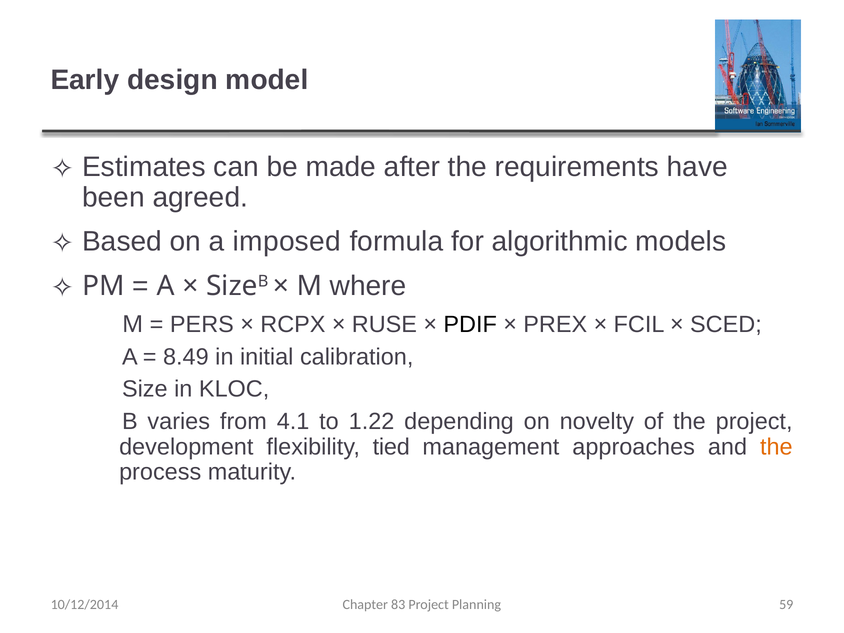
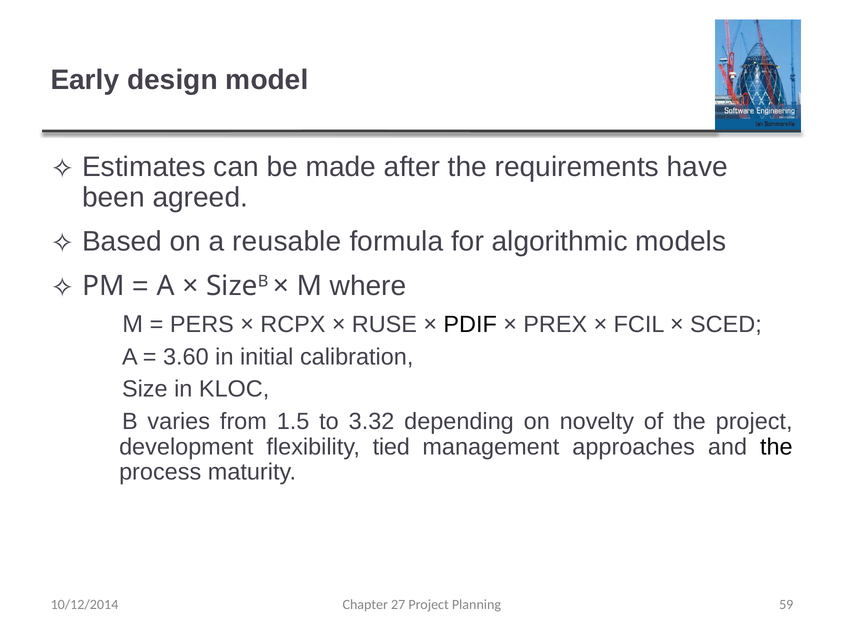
imposed: imposed -> reusable (287, 242)
8.49: 8.49 -> 3.60 (186, 357)
4.1: 4.1 -> 1.5 (293, 422)
1.22: 1.22 -> 3.32 (372, 422)
the colour: orange -> black (776, 447)
83: 83 -> 27 (398, 605)
